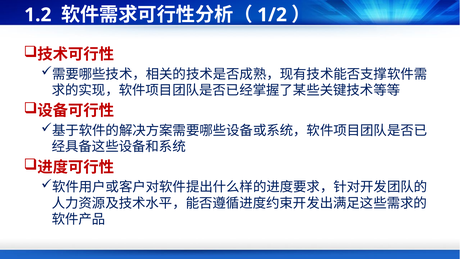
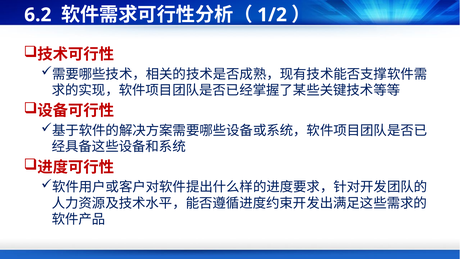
1.2: 1.2 -> 6.2 (38, 15)
